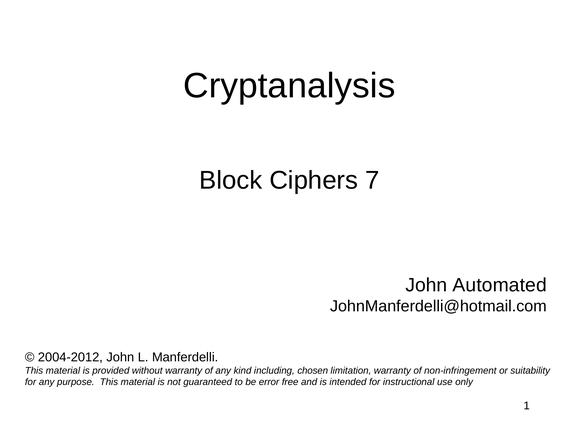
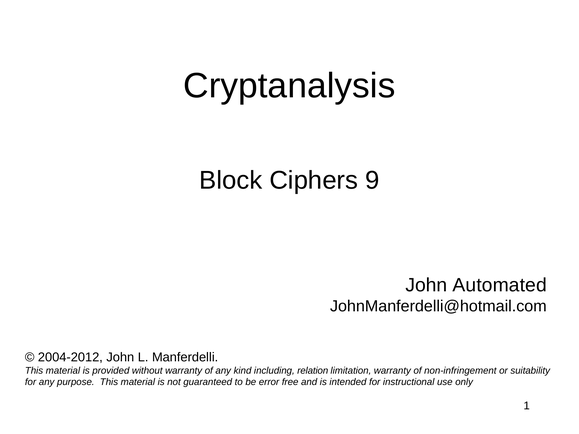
7: 7 -> 9 (372, 181)
chosen: chosen -> relation (313, 371)
